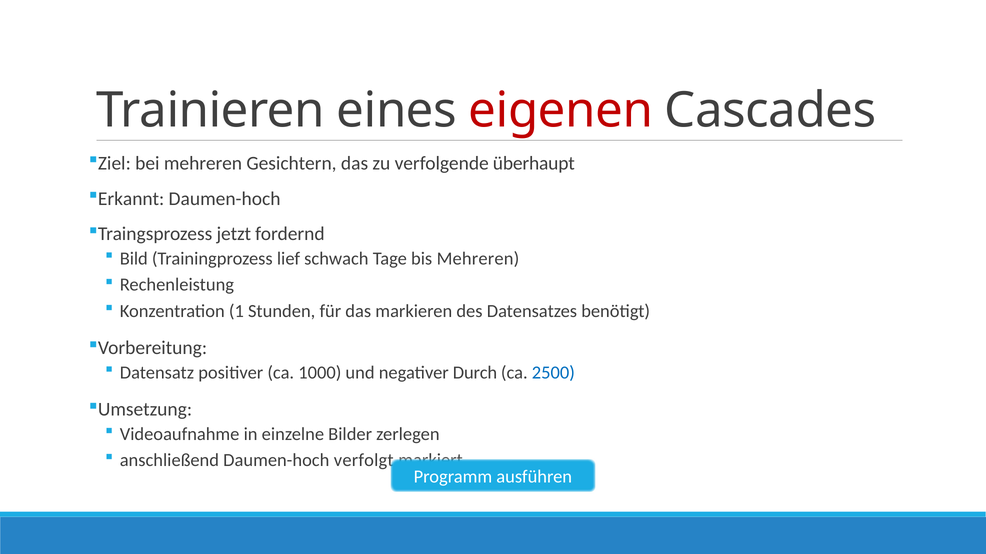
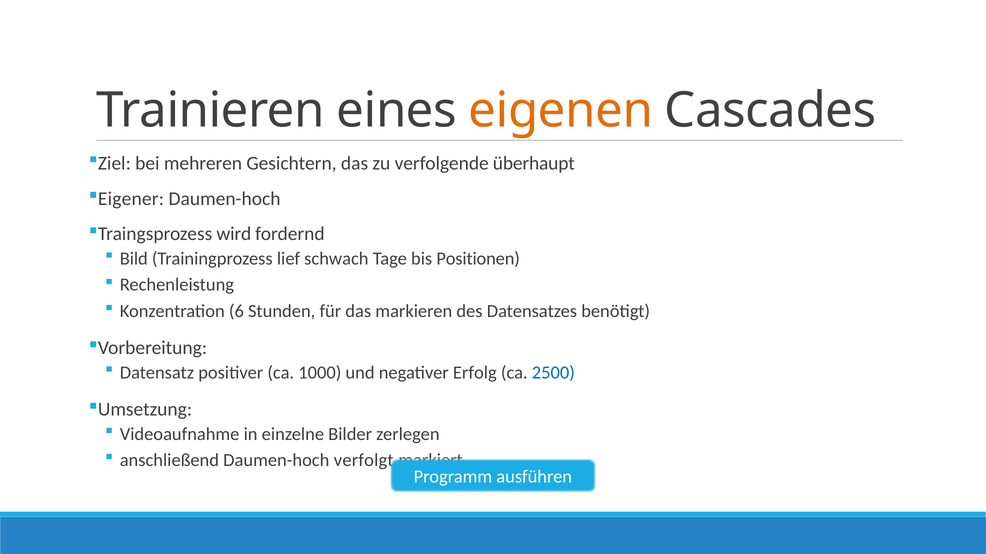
eigenen colour: red -> orange (561, 110)
Erkannt: Erkannt -> Eigener (131, 199)
jetzt: jetzt -> wird (234, 234)
bis Mehreren: Mehreren -> Positionen (478, 259)
1: 1 -> 6 (236, 311)
Durch: Durch -> Erfolg (475, 373)
